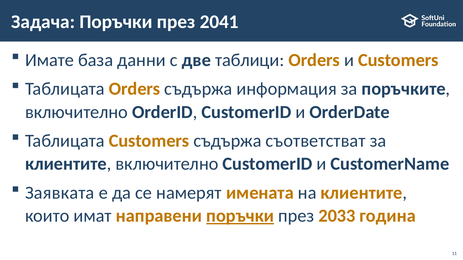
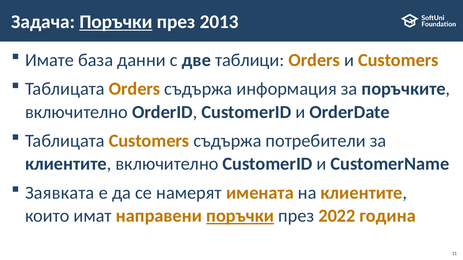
Поръчки underline: none -> present (116, 22)
2041: 2041 -> 2013 (219, 22)
съответстват: съответстват -> потребители (316, 141)
2033: 2033 -> 2022 (337, 216)
